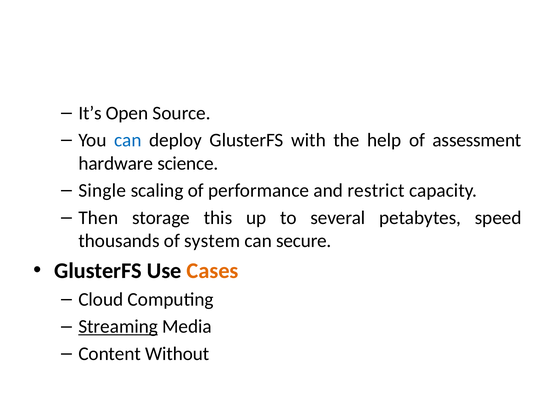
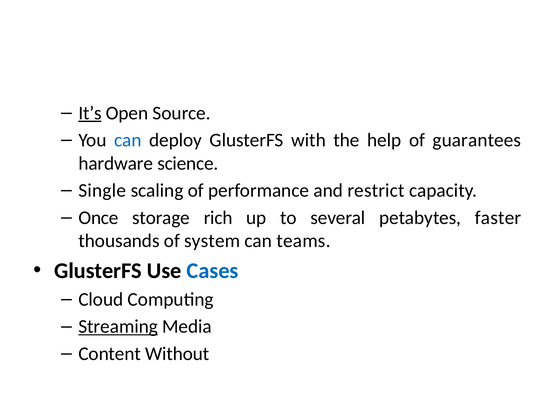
It’s underline: none -> present (90, 113)
assessment: assessment -> guarantees (477, 140)
Then: Then -> Once (98, 217)
this: this -> rich (218, 217)
speed: speed -> faster (498, 217)
secure: secure -> teams (304, 240)
Cases colour: orange -> blue (213, 270)
